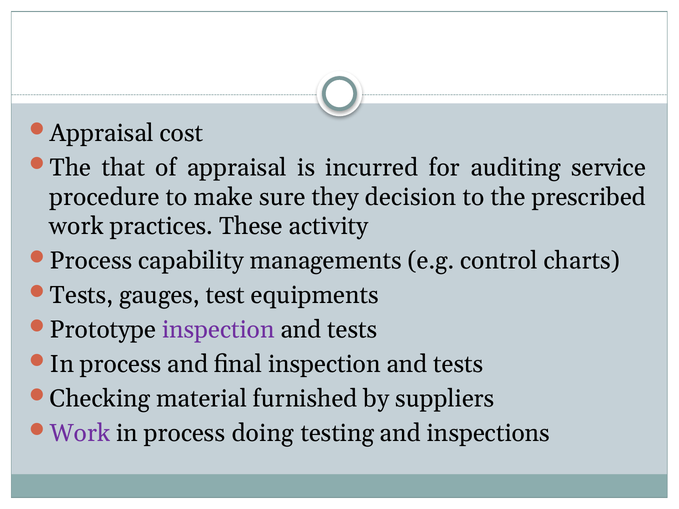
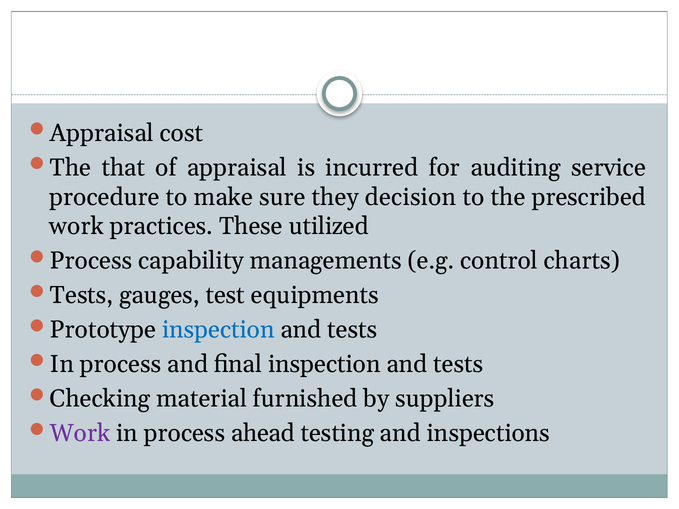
activity: activity -> utilized (329, 226)
inspection colour: purple -> blue (218, 330)
doing: doing -> ahead (263, 434)
